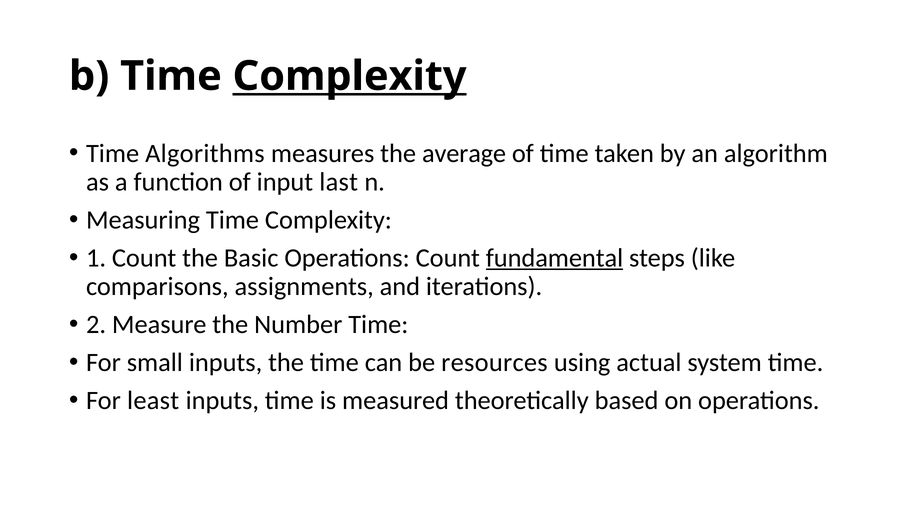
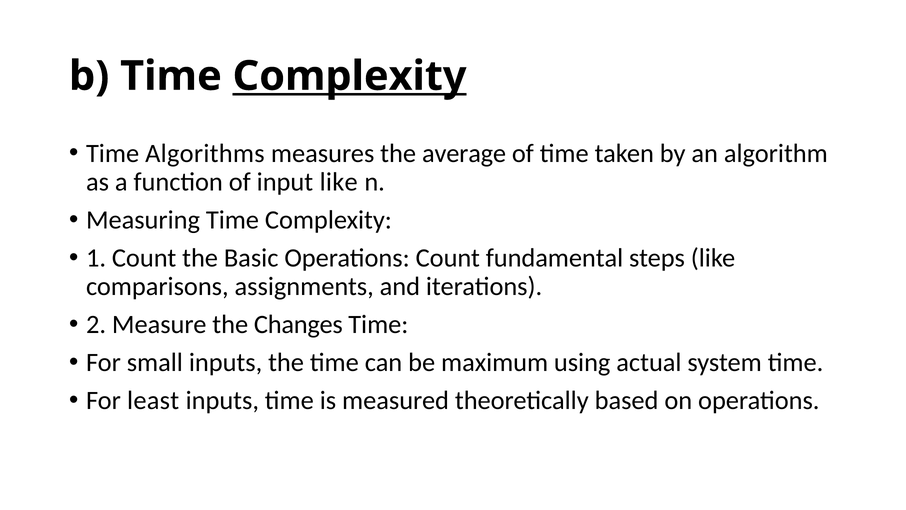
input last: last -> like (339, 182)
fundamental underline: present -> none (555, 258)
Number: Number -> Changes (298, 324)
resources: resources -> maximum (495, 362)
